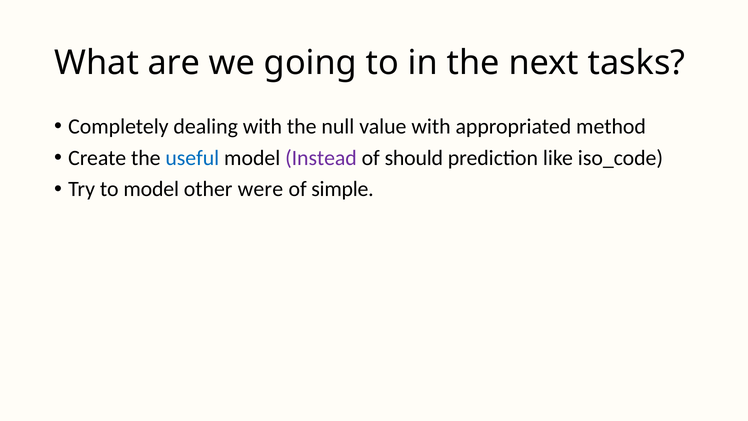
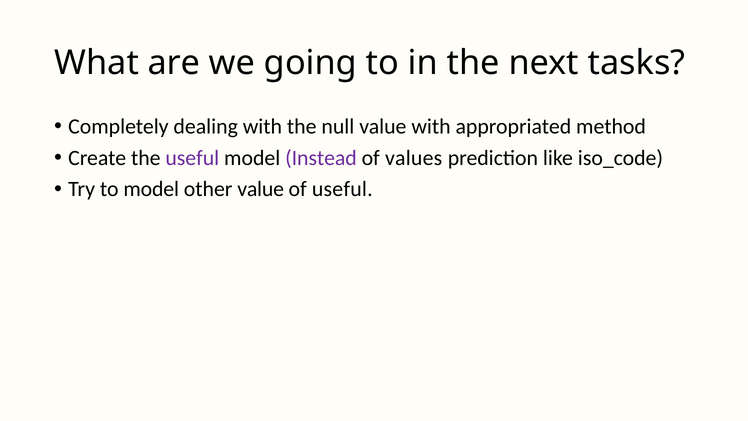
useful colour: blue -> purple (192, 158)
should: should -> values (414, 158)
other were: were -> value (261, 189)
of simple: simple -> useful (342, 189)
